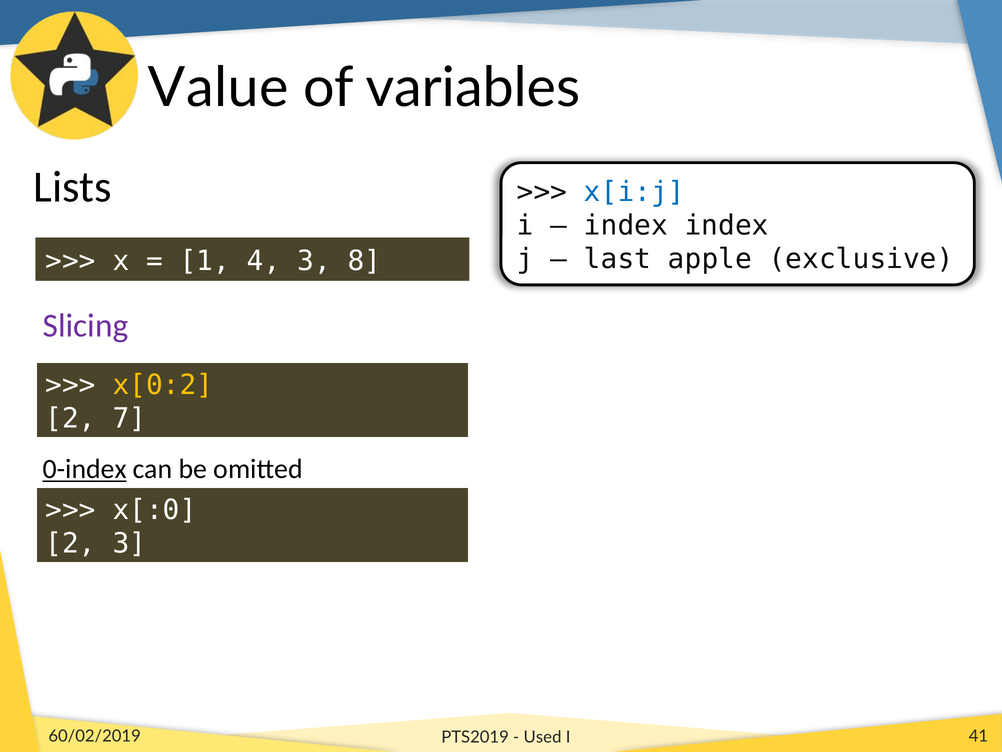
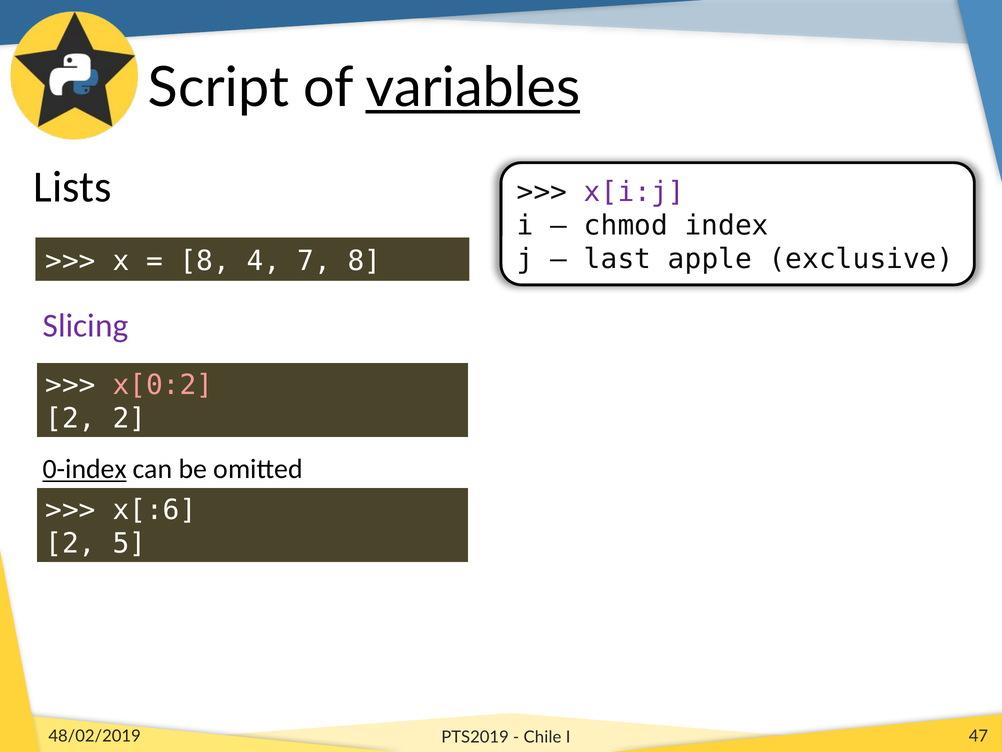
Value: Value -> Script (219, 88)
variables underline: none -> present (473, 88)
x[i:j colour: blue -> purple (634, 192)
index: index -> chmod (626, 226)
1: 1 -> 8 (205, 261)
4 3: 3 -> 7 (314, 261)
x[0:2 colour: yellow -> pink (163, 385)
2 7: 7 -> 2 (129, 418)
x[:0: x[:0 -> x[:6 (154, 510)
2 3: 3 -> 5 (129, 543)
60/02/2019: 60/02/2019 -> 48/02/2019 (95, 736)
Used: Used -> Chile (542, 737)
41: 41 -> 47 (978, 736)
